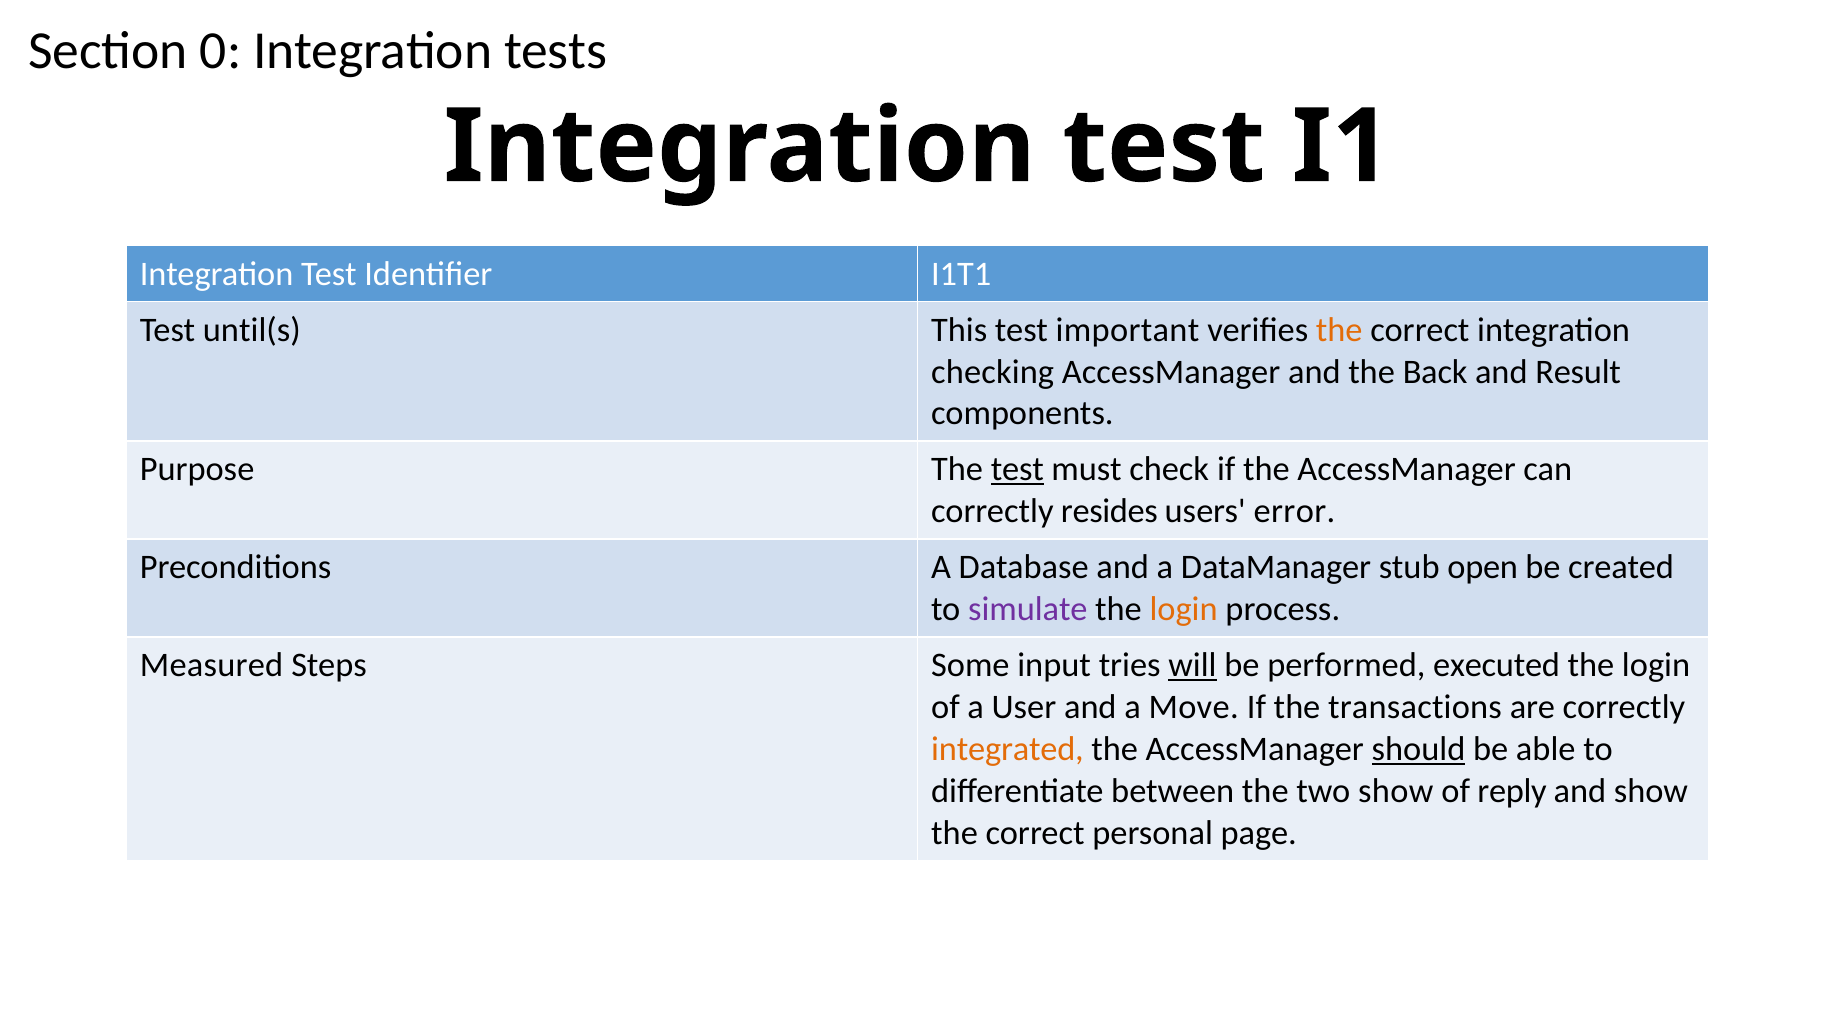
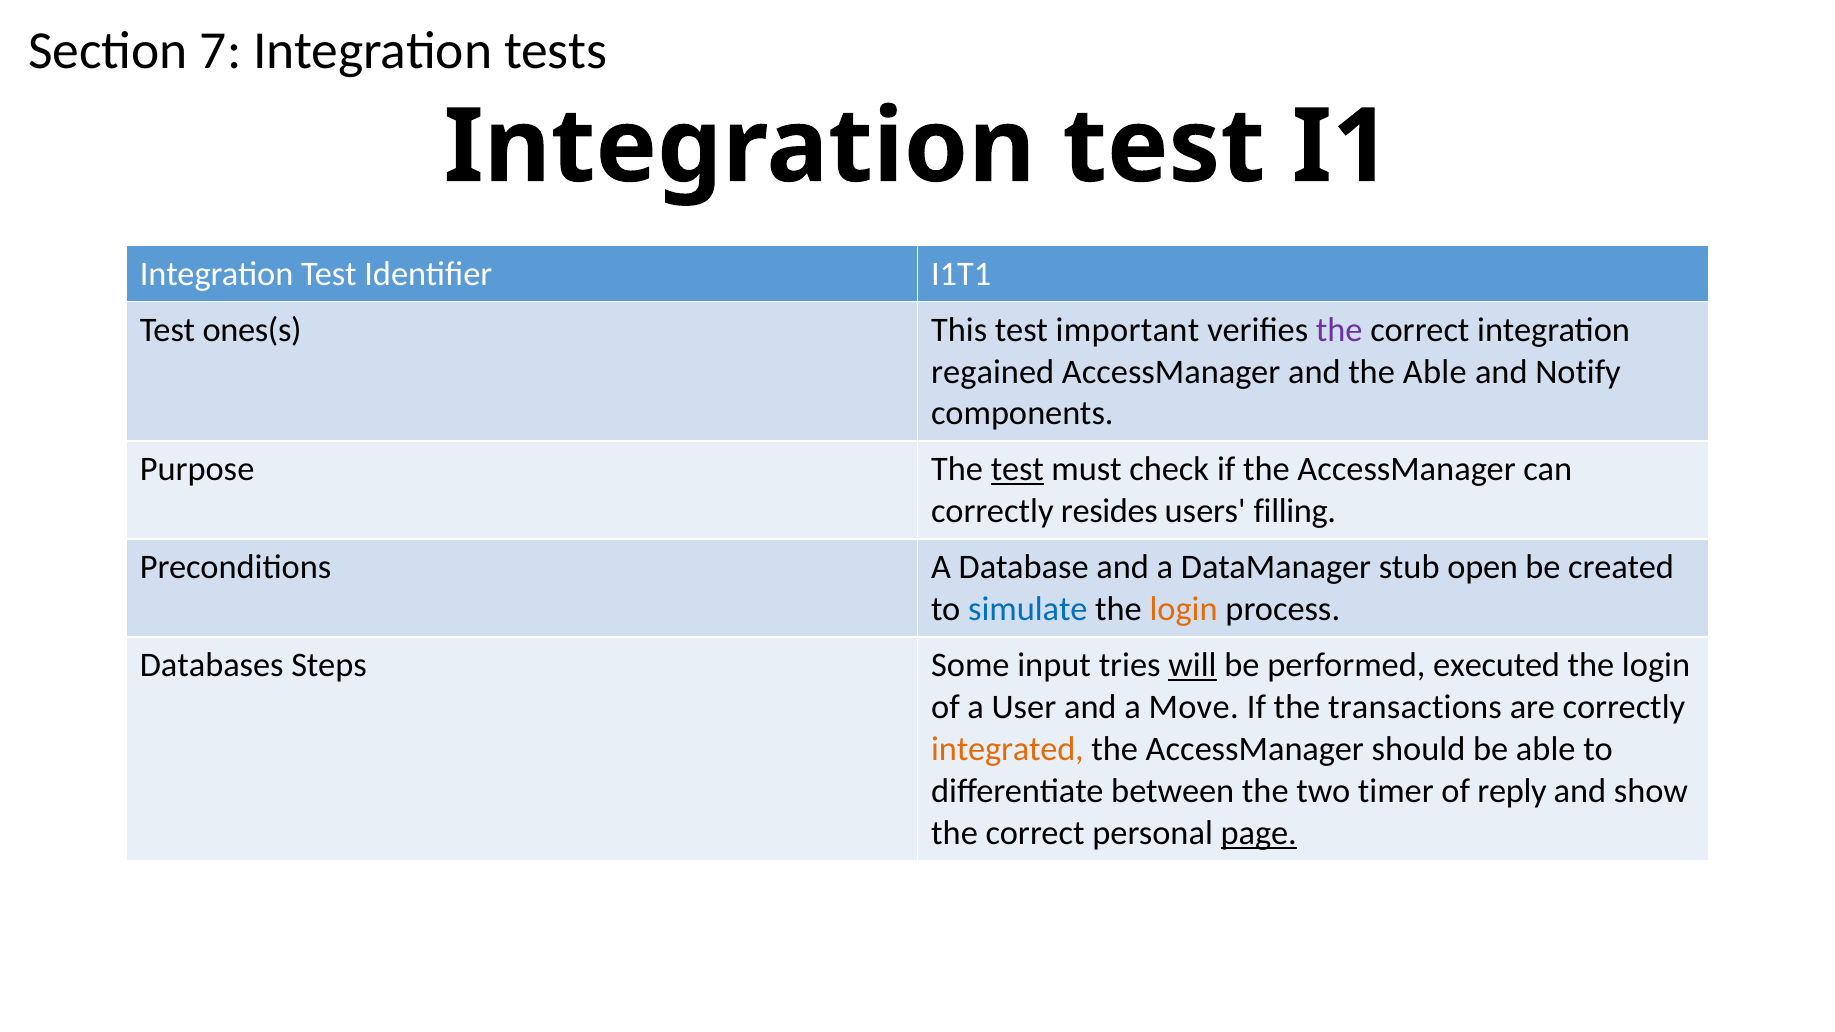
0: 0 -> 7 (221, 51)
until(s: until(s -> ones(s (252, 330)
the colour: orange -> purple (1339, 330)
checking: checking -> regained (993, 372)
the Back: Back -> Able (1435, 372)
Result: Result -> Notify (1578, 372)
error: error -> filling (1295, 512)
simulate colour: purple -> blue (1028, 609)
Measured: Measured -> Databases (212, 665)
should underline: present -> none (1418, 749)
two show: show -> timer (1396, 791)
page underline: none -> present (1259, 833)
